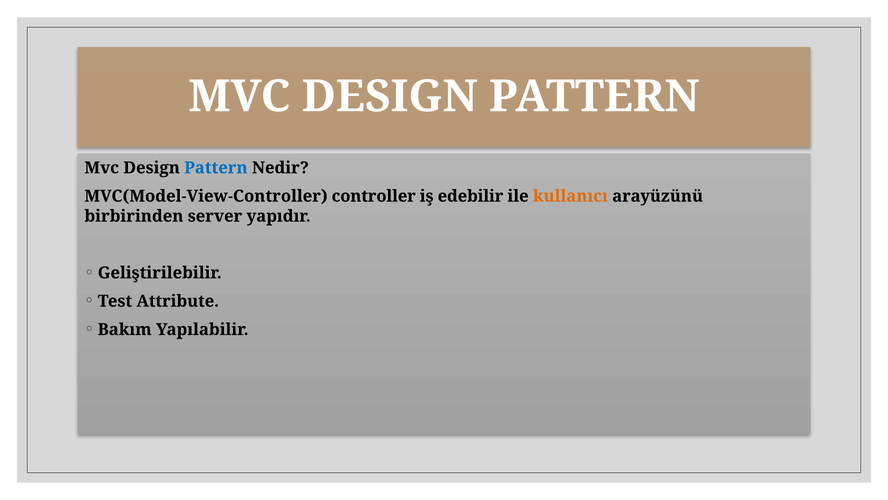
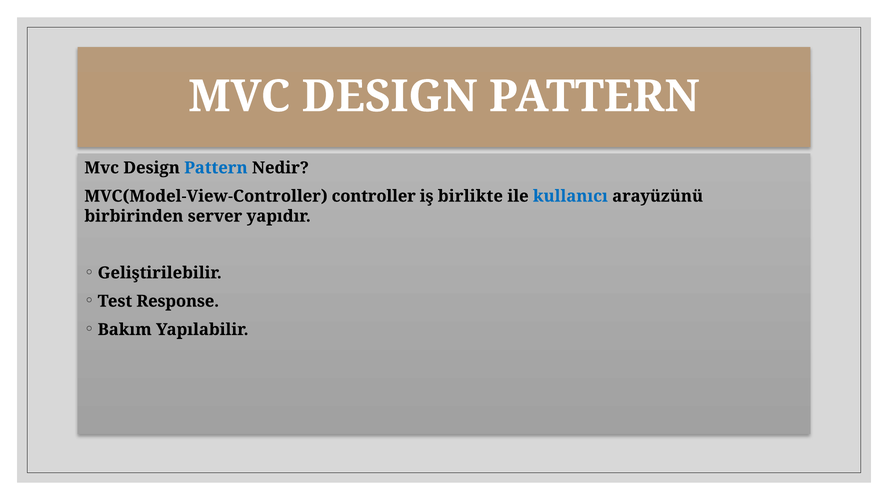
edebilir: edebilir -> birlikte (470, 196)
kullanıcı colour: orange -> blue (570, 196)
Attribute: Attribute -> Response (178, 301)
